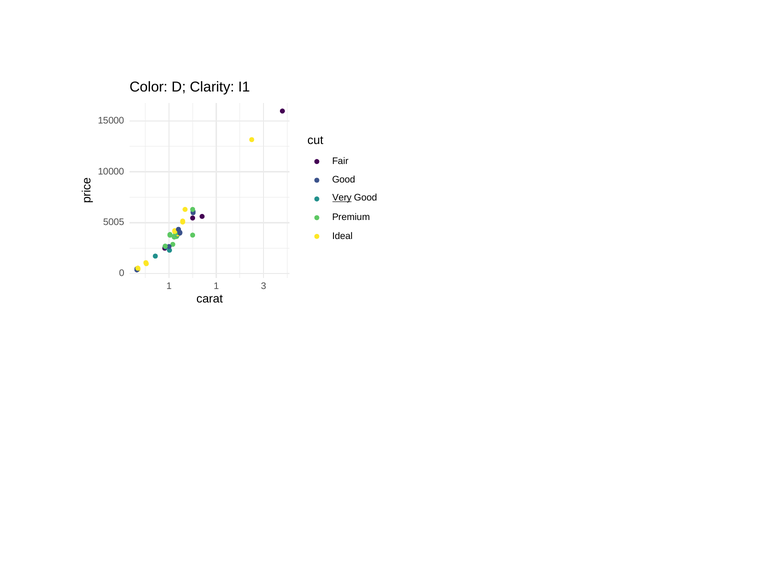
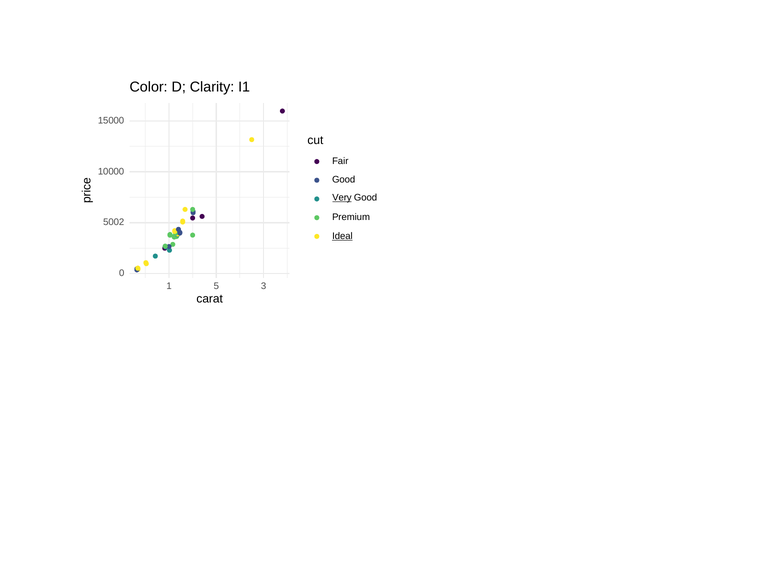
5005: 5005 -> 5002 (114, 222)
Ideal underline: none -> present (342, 236)
1 1: 1 -> 5 (216, 286)
